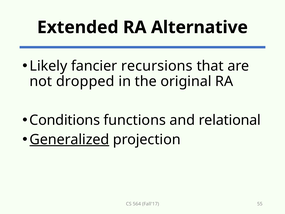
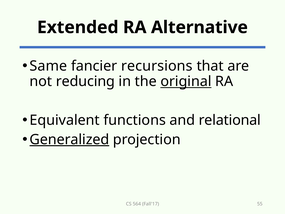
Likely: Likely -> Same (48, 66)
dropped: dropped -> reducing (85, 81)
original underline: none -> present (186, 81)
Conditions: Conditions -> Equivalent (65, 120)
